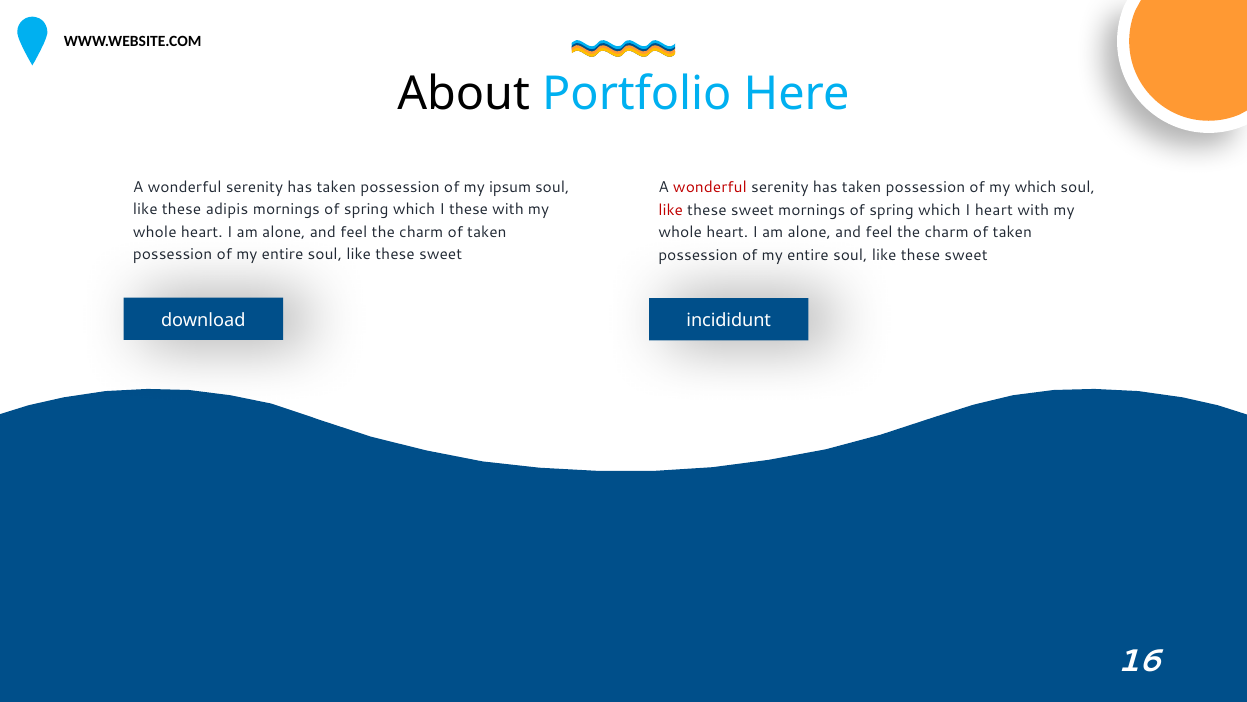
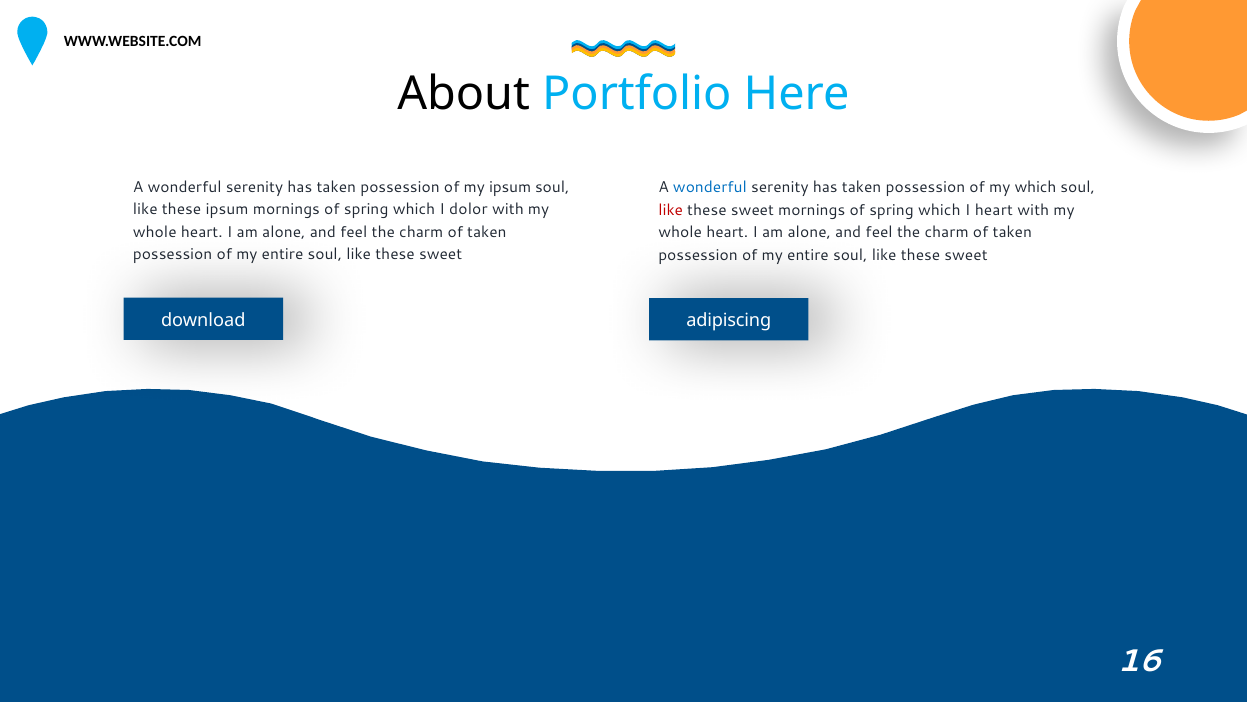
wonderful colour: red -> blue (710, 188)
these adipis: adipis -> ipsum (227, 210)
I these: these -> dolor (468, 210)
incididunt: incididunt -> adipiscing (729, 320)
